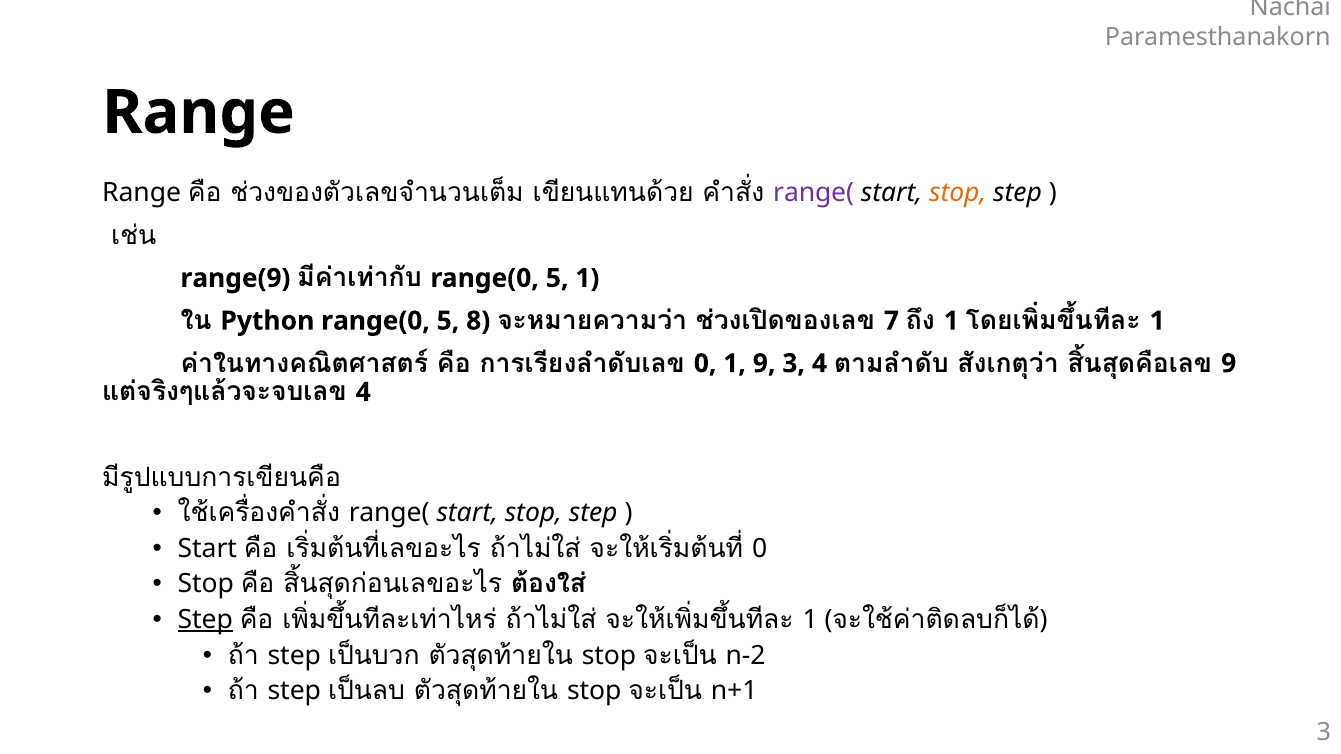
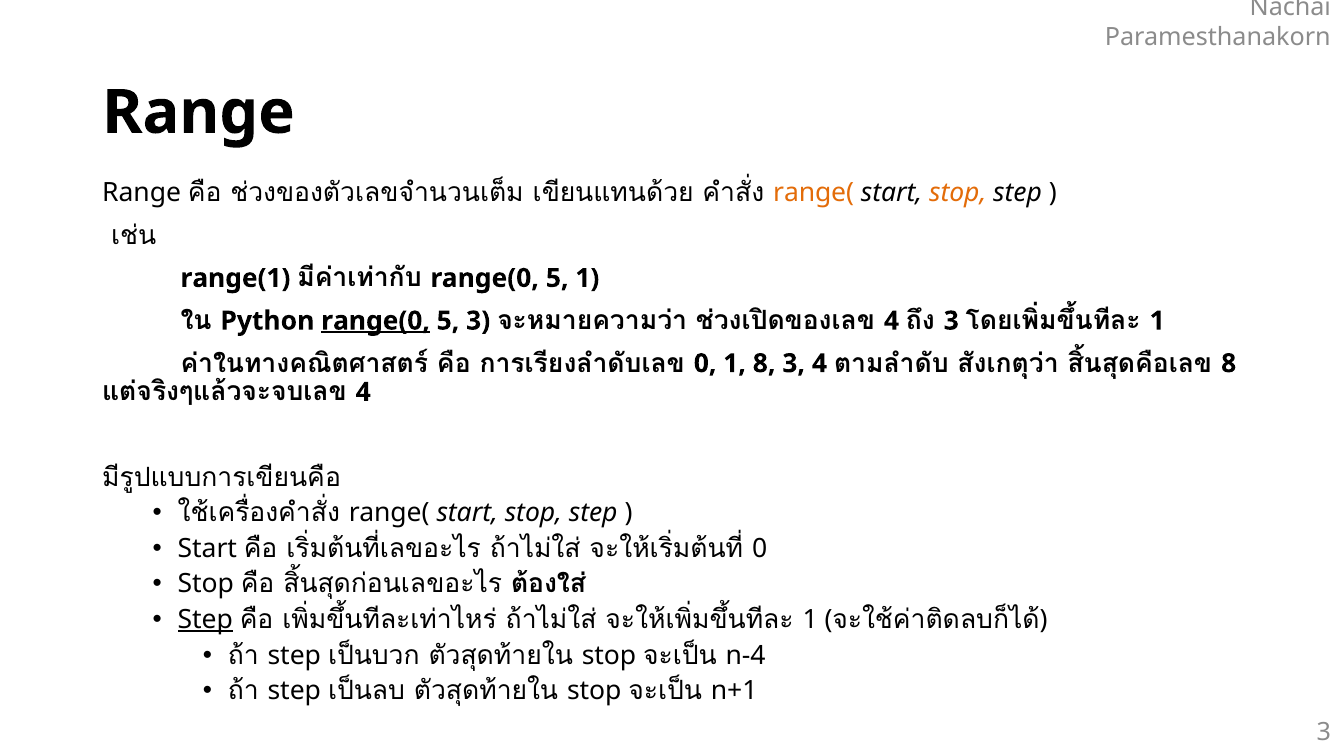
range( colour: purple -> orange (814, 193)
range(9: range(9 -> range(1 (235, 278)
range(0 underline: none -> present (376, 321)
5 8: 8 -> 3 (478, 321)
7: 7 -> 4 (891, 321)
1: 1 -> 3 (951, 321)
1 9: 9 -> 8 (764, 364)
9: 9 -> 8 (1229, 364)
n-2: n-2 -> n-4 (746, 656)
